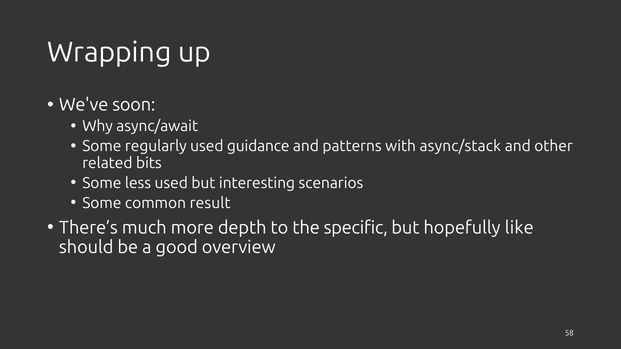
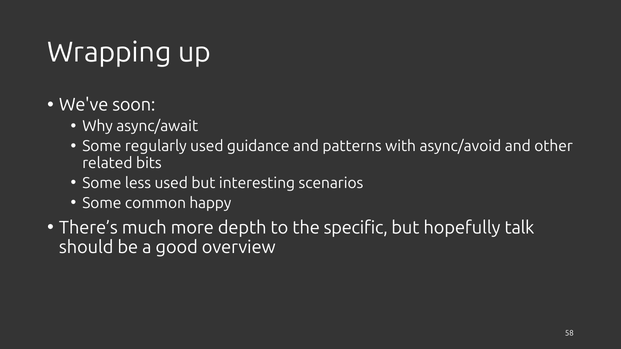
async/stack: async/stack -> async/avoid (460, 146)
result: result -> happy (210, 203)
like: like -> talk (519, 228)
